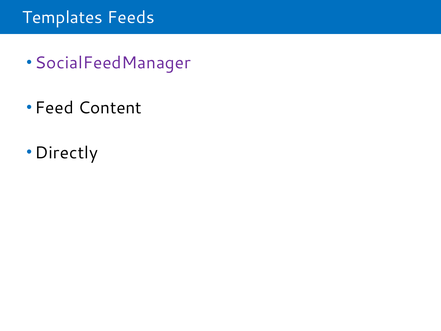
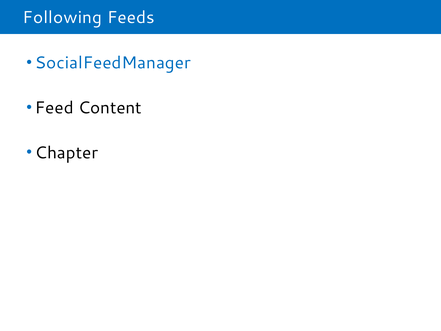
Templates: Templates -> Following (62, 17)
SocialFeedManager colour: purple -> blue (113, 63)
Directly: Directly -> Chapter (67, 153)
